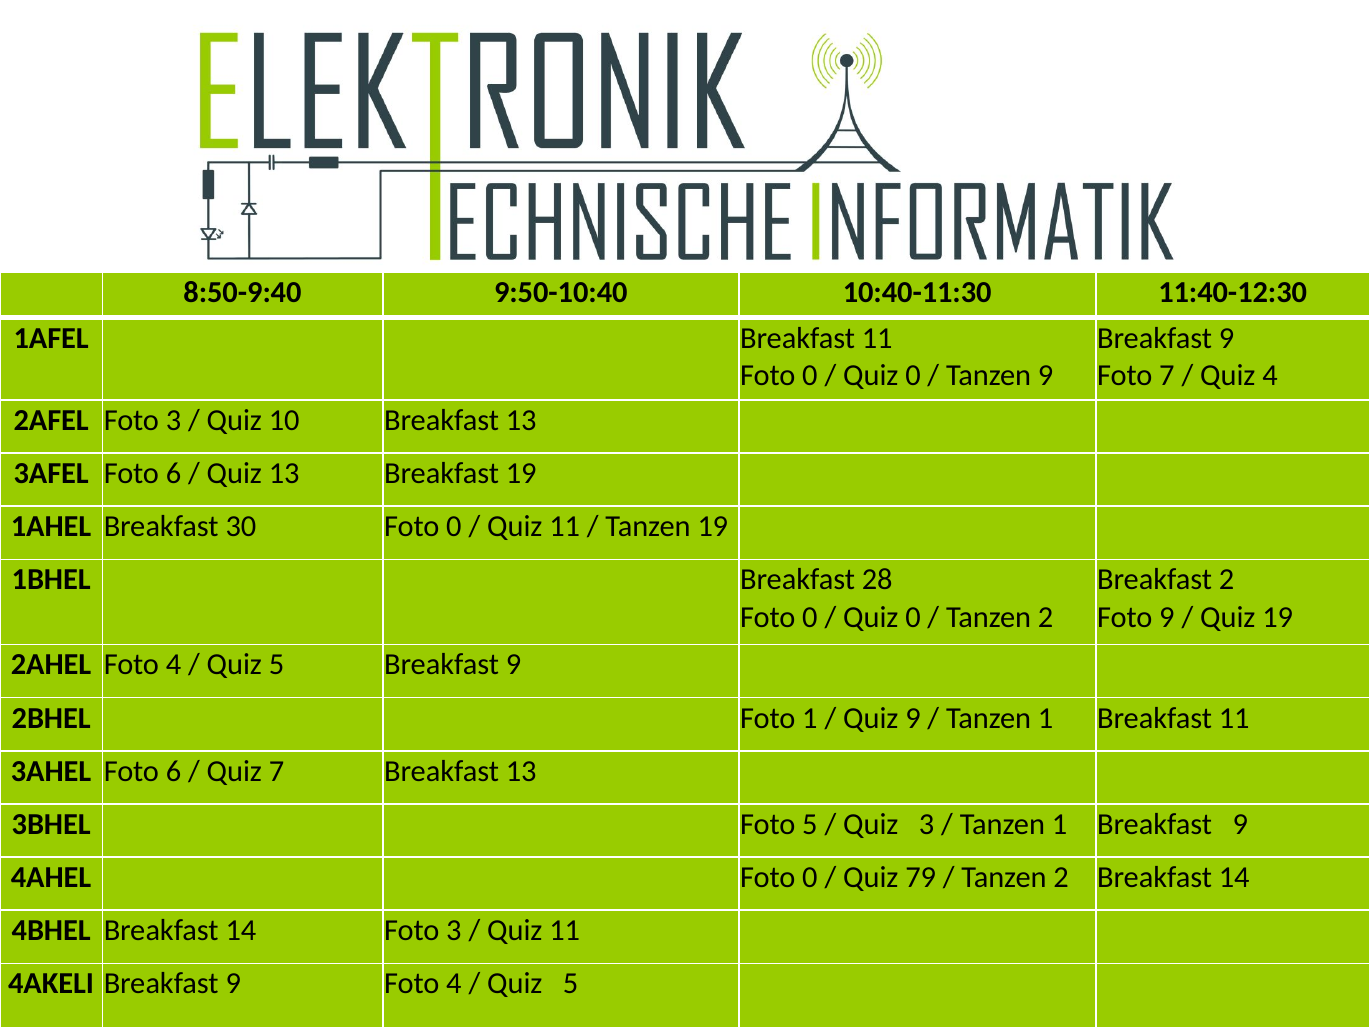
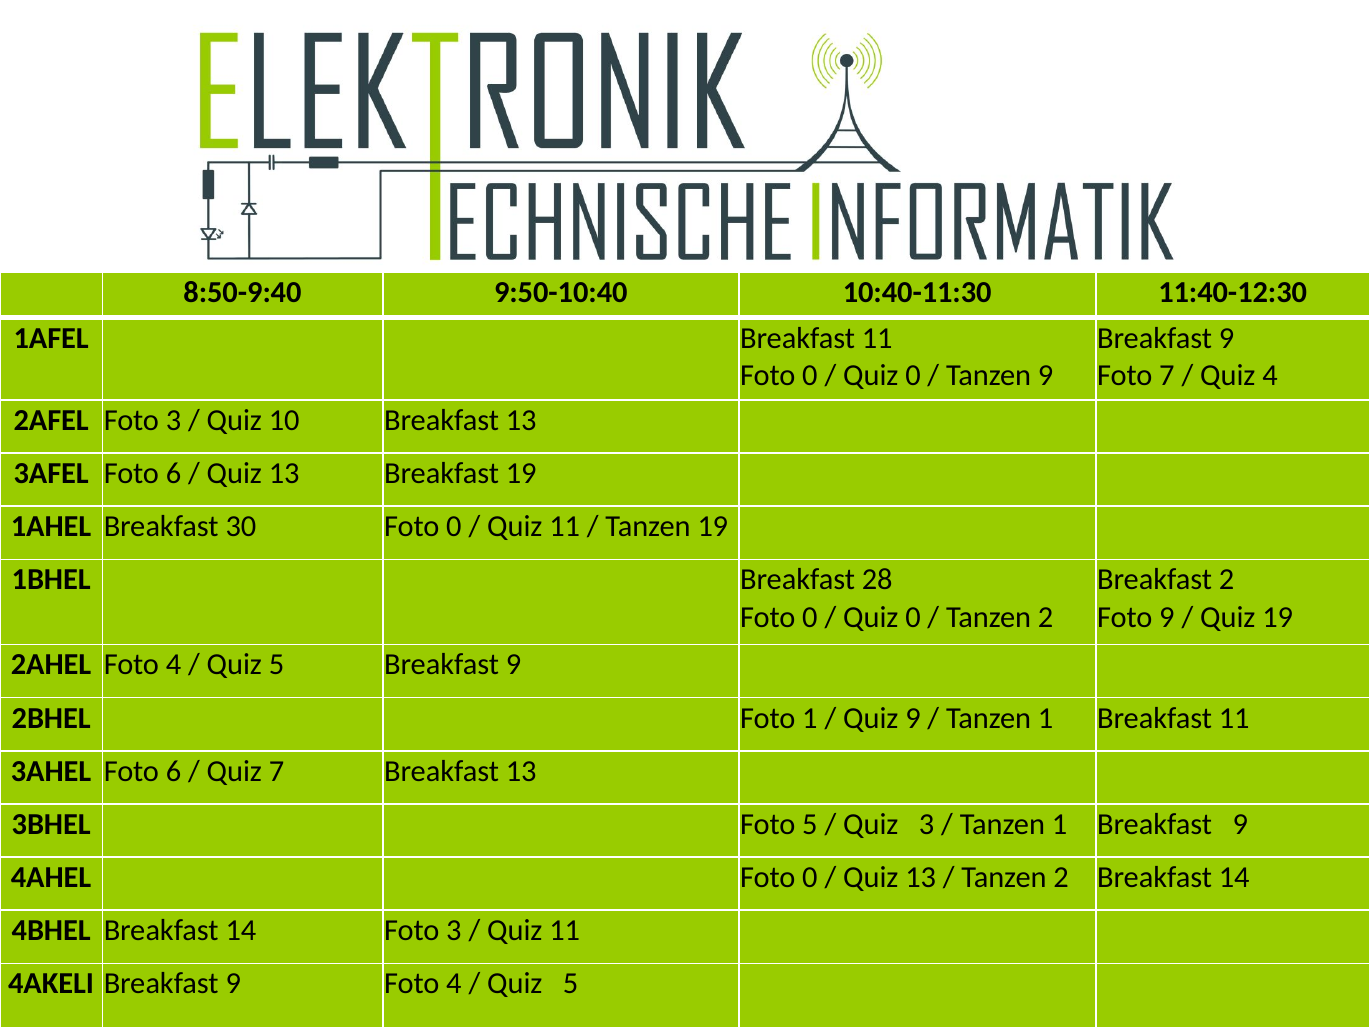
79: 79 -> 13 (921, 877)
